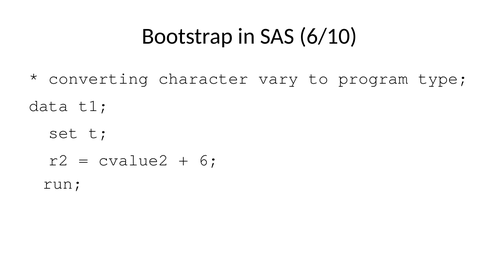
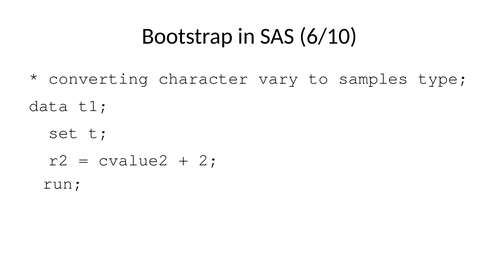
program: program -> samples (373, 79)
6: 6 -> 2 (208, 161)
